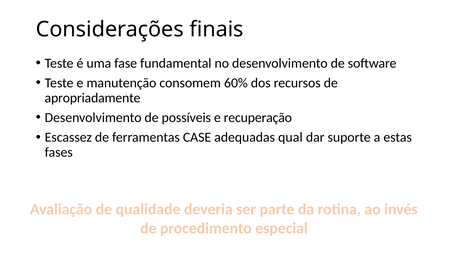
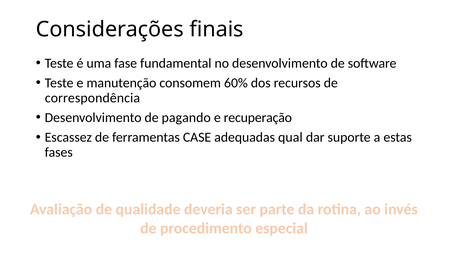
apropriadamente: apropriadamente -> correspondência (92, 98)
possíveis: possíveis -> pagando (186, 118)
